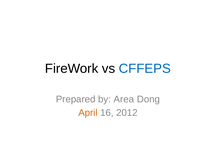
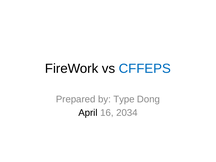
Area: Area -> Type (124, 99)
April colour: orange -> black (88, 113)
2012: 2012 -> 2034 (127, 113)
